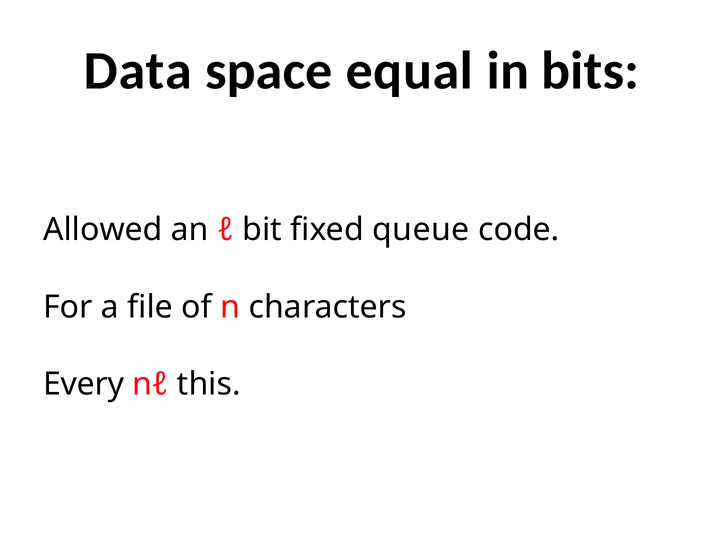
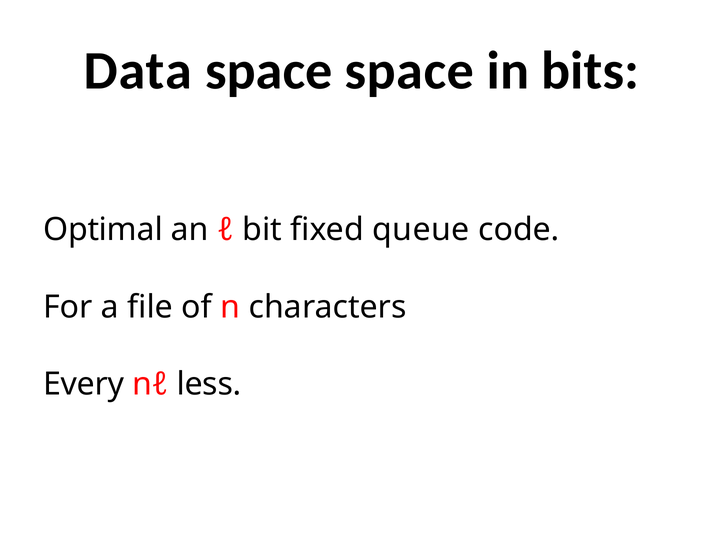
space equal: equal -> space (409, 71)
Allowed: Allowed -> Optimal (103, 230)
this: this -> less (209, 384)
